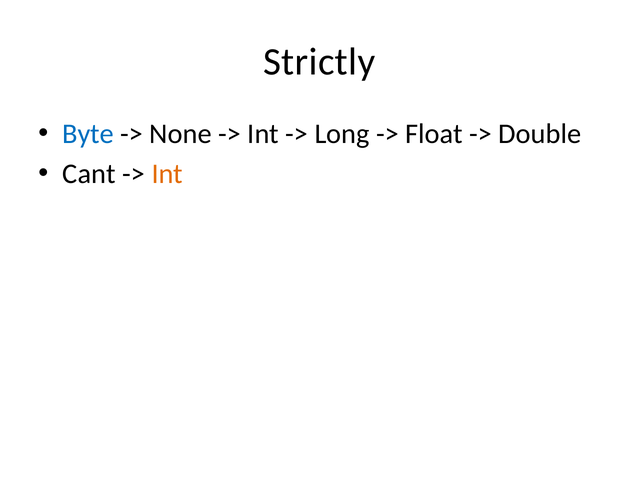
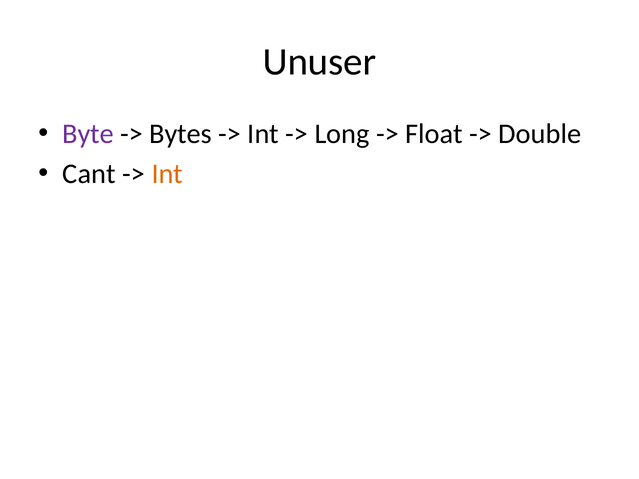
Strictly: Strictly -> Unuser (319, 62)
Byte colour: blue -> purple (88, 134)
None: None -> Bytes (181, 134)
